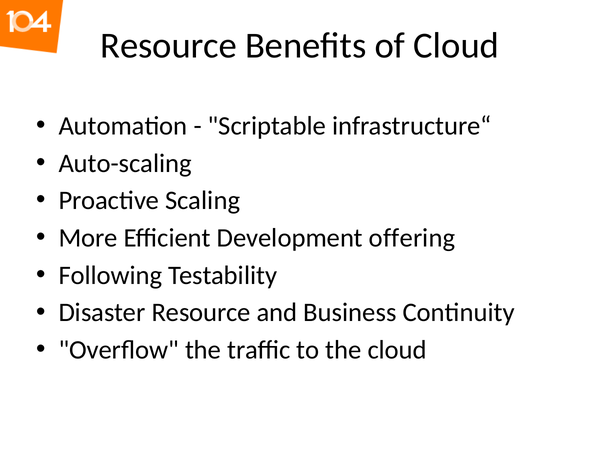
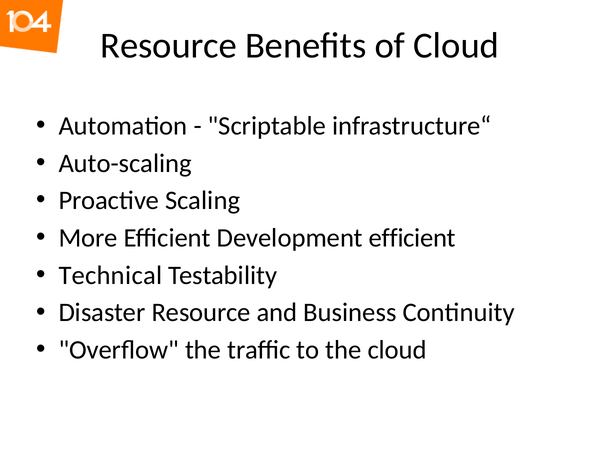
Development offering: offering -> efficient (412, 238)
Following: Following -> Technical (110, 275)
